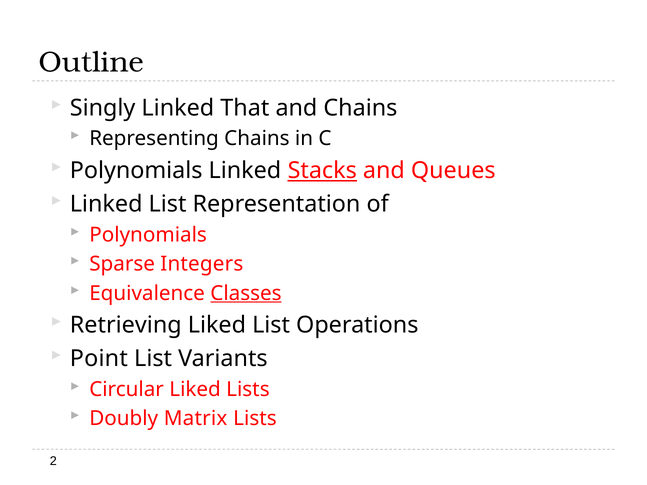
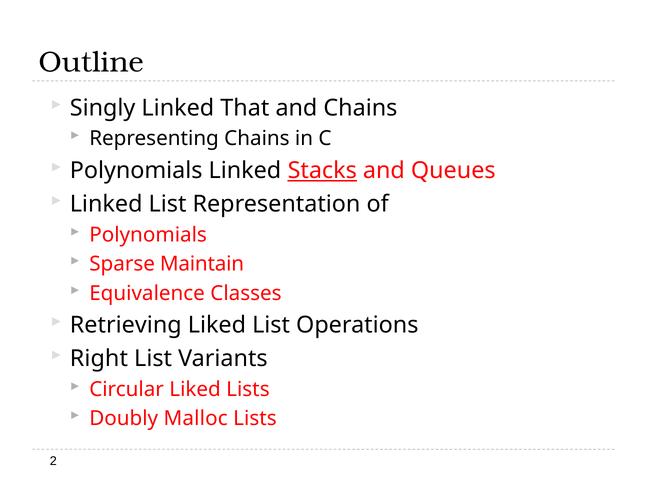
Integers: Integers -> Maintain (202, 264)
Classes underline: present -> none (246, 293)
Point: Point -> Right (99, 359)
Matrix: Matrix -> Malloc (196, 419)
